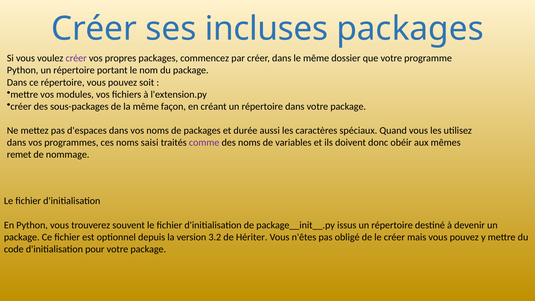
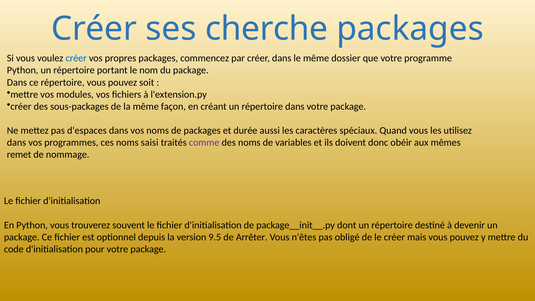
incluses: incluses -> cherche (267, 29)
créer colour: purple -> blue (76, 58)
issus: issus -> dont (347, 225)
3.2: 3.2 -> 9.5 (215, 237)
Hériter: Hériter -> Arrêter (252, 237)
